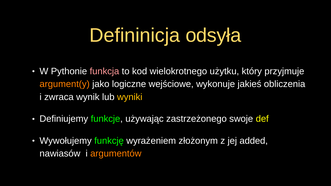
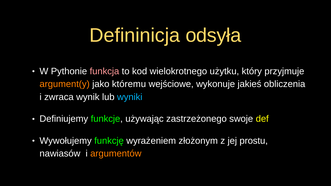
logiczne: logiczne -> któremu (129, 84)
wyniki colour: yellow -> light blue (130, 97)
added: added -> prostu (254, 141)
